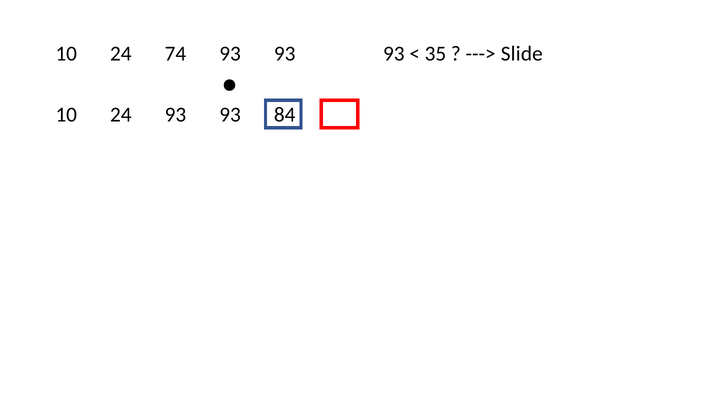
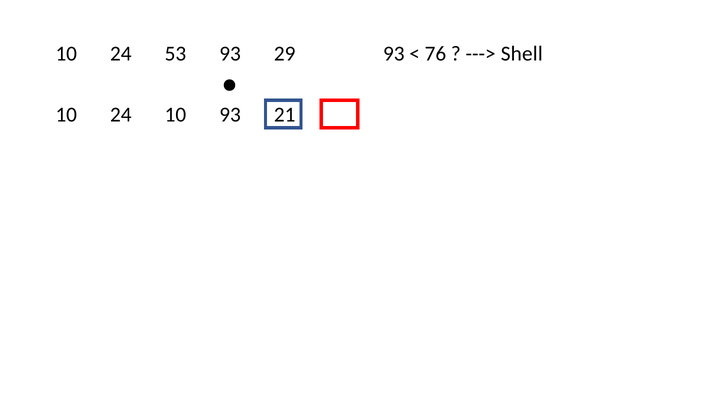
74: 74 -> 53 (175, 54)
93: 93 -> 29 (285, 54)
35: 35 -> 76 (435, 54)
Slide: Slide -> Shell (522, 54)
24 93: 93 -> 10 (175, 115)
84: 84 -> 21 (285, 115)
